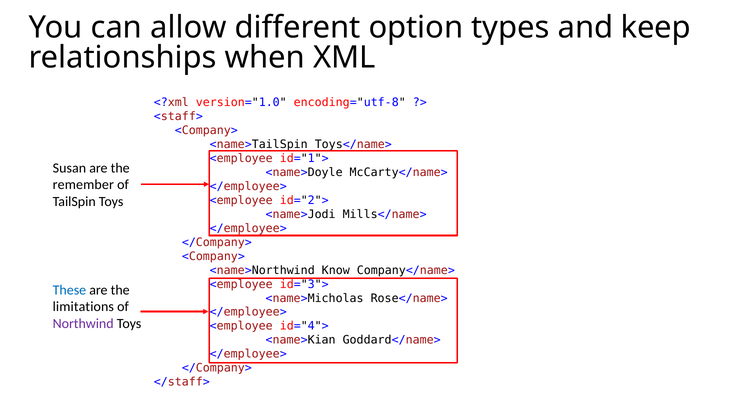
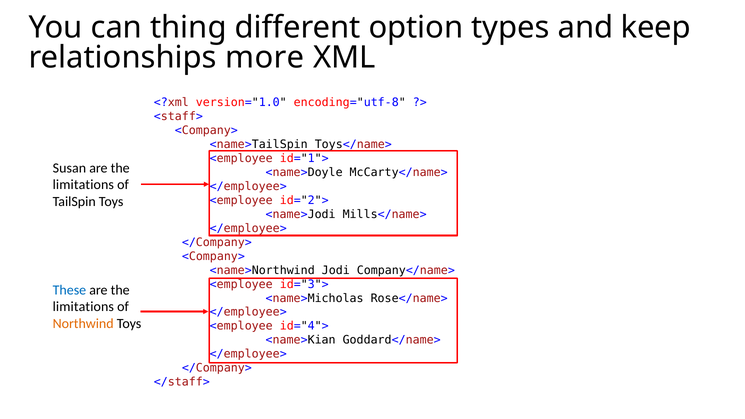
allow: allow -> thing (188, 28)
when: when -> more (265, 57)
remember: remember -> limitations (83, 185)
Know: Know -> Jodi (336, 270)
Northwind colour: purple -> orange (83, 324)
